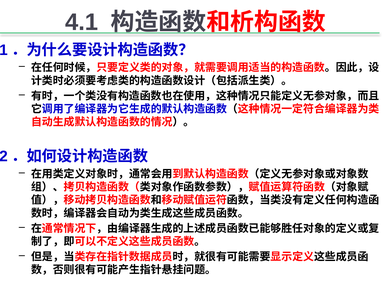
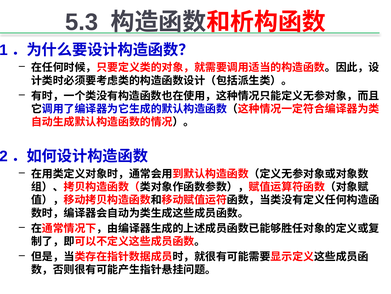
4.1: 4.1 -> 5.3 (82, 22)
